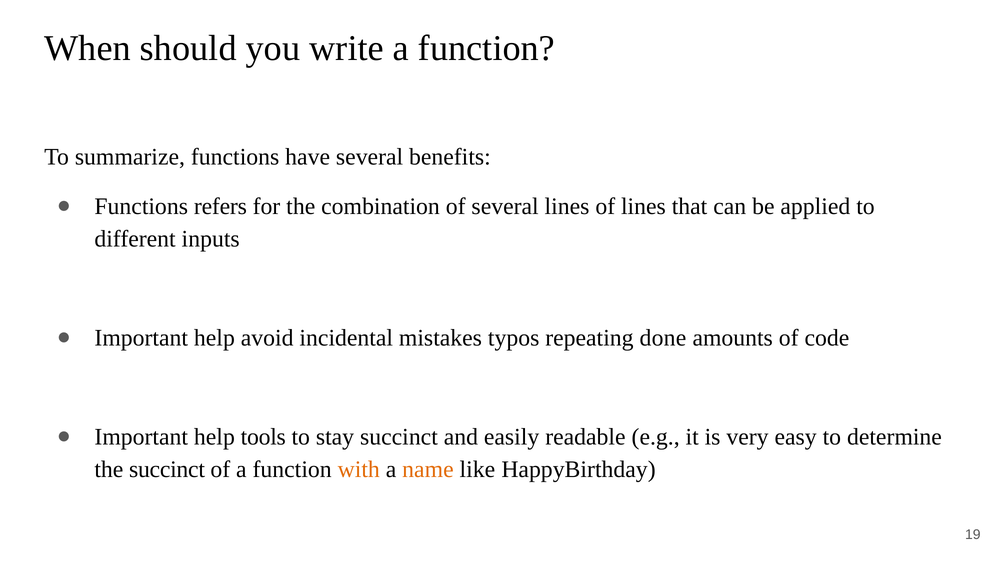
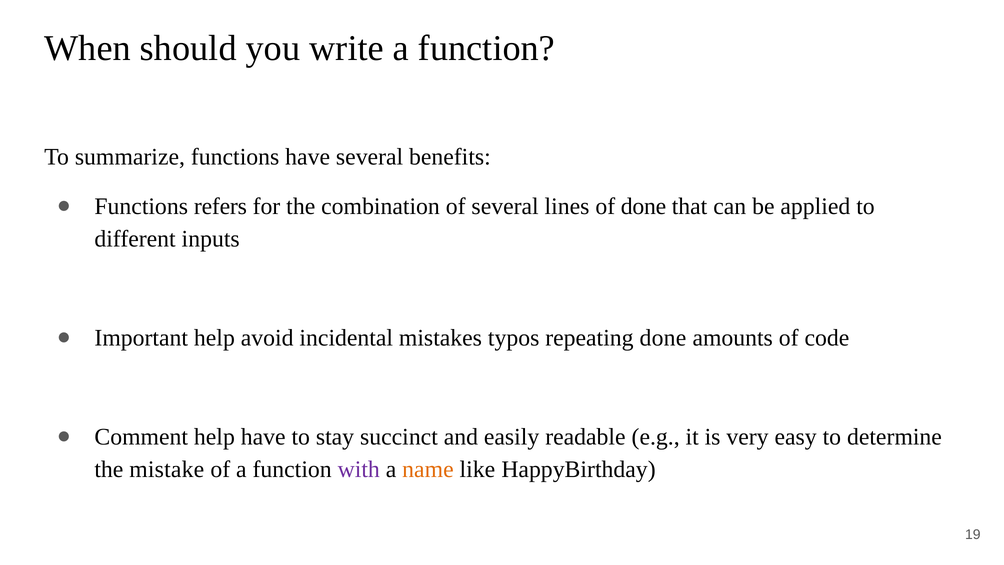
of lines: lines -> done (644, 206)
Important: Important -> Comment (141, 437)
help tools: tools -> have (263, 437)
the succinct: succinct -> mistake (167, 469)
with colour: orange -> purple (359, 469)
